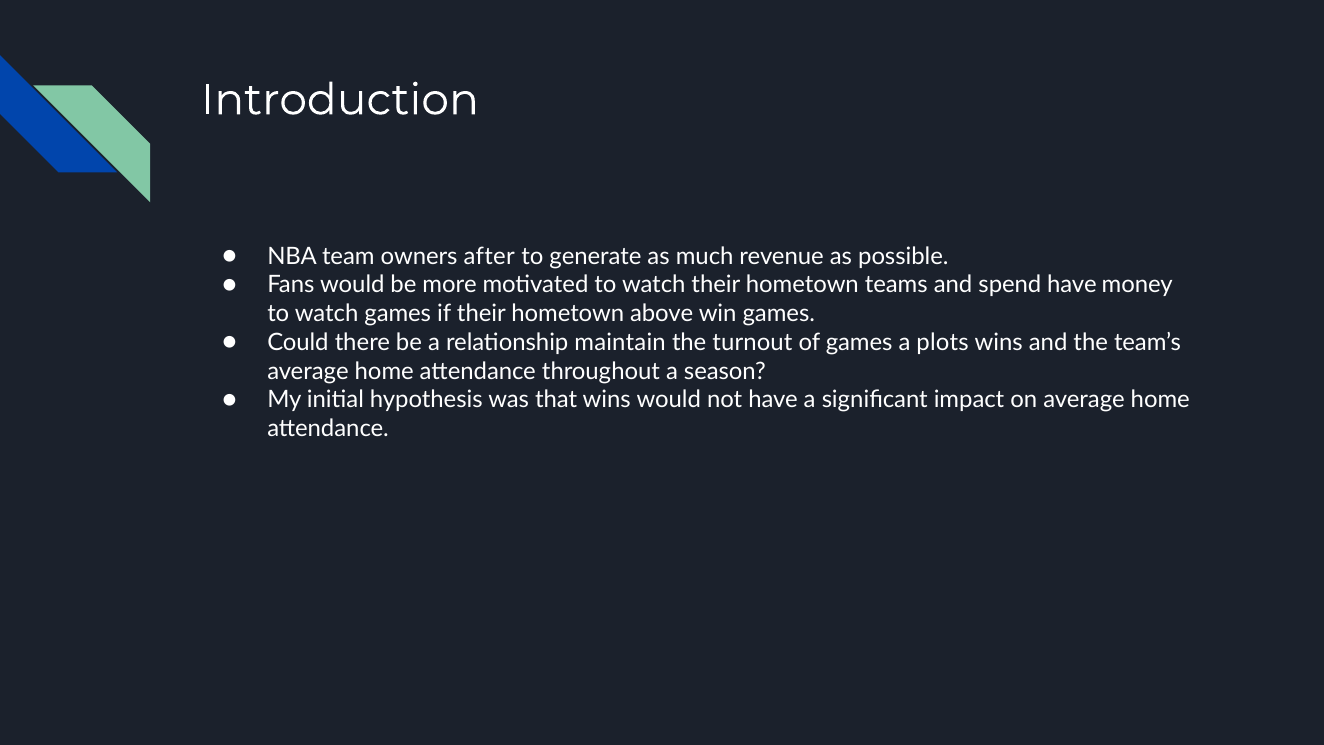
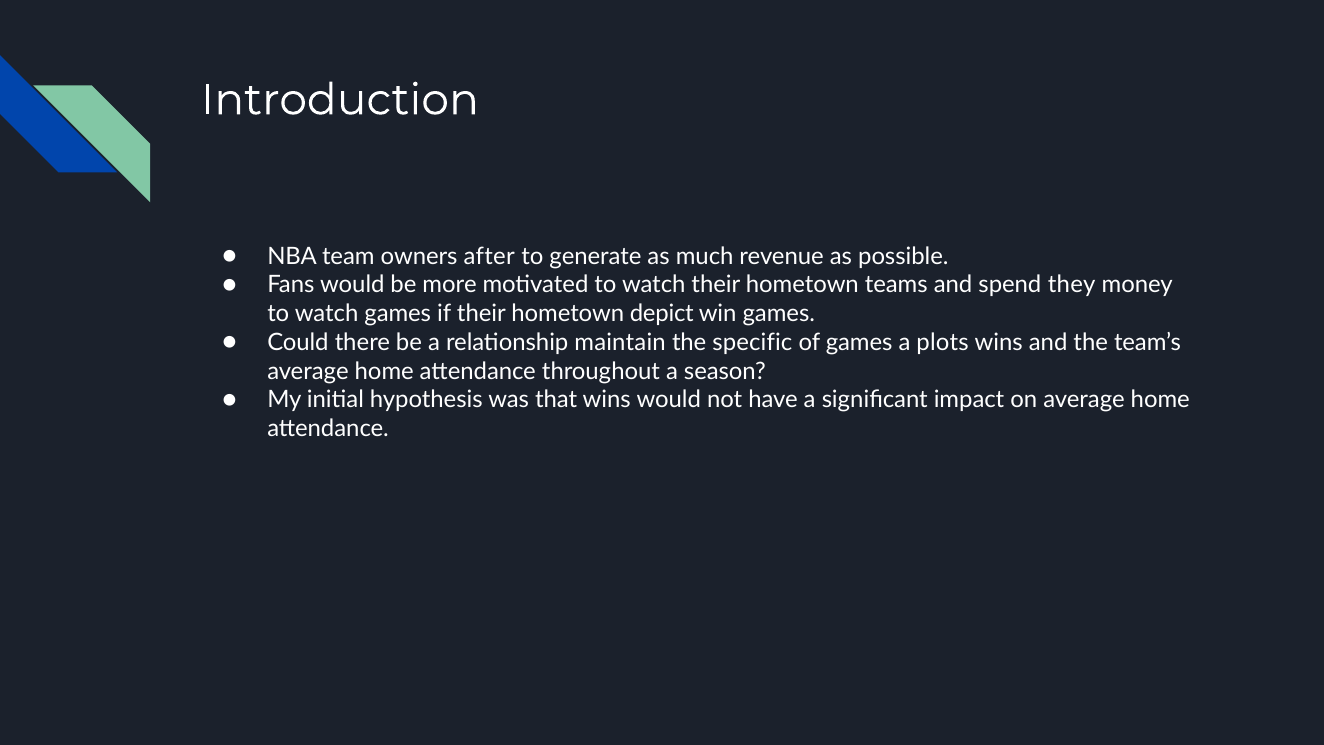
spend have: have -> they (1072, 285)
above: above -> depict (662, 314)
turnout: turnout -> specific (752, 342)
